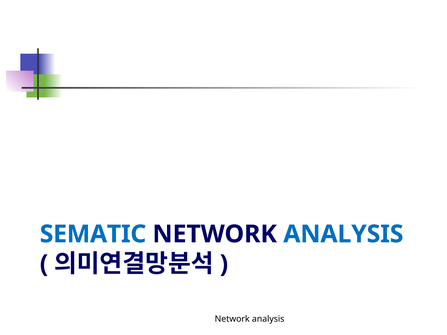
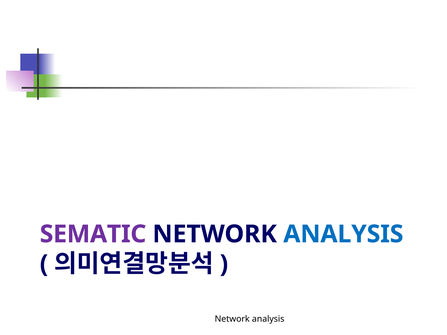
SEMATIC colour: blue -> purple (93, 234)
